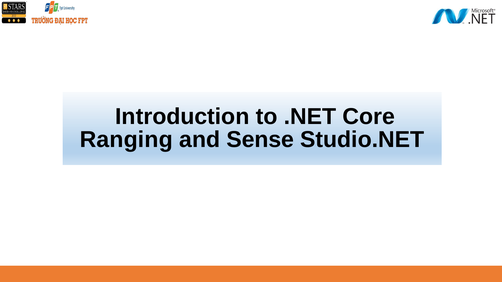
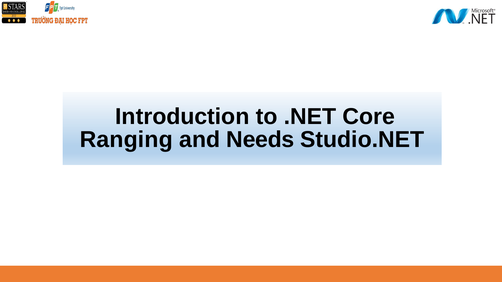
Sense: Sense -> Needs (260, 140)
